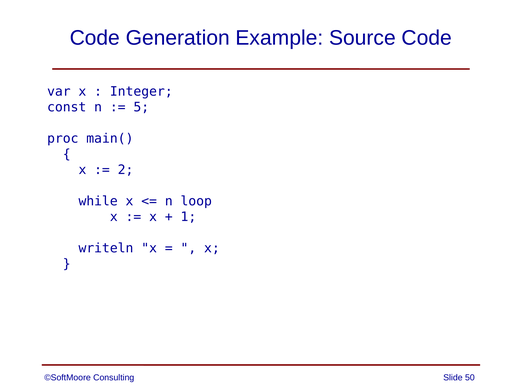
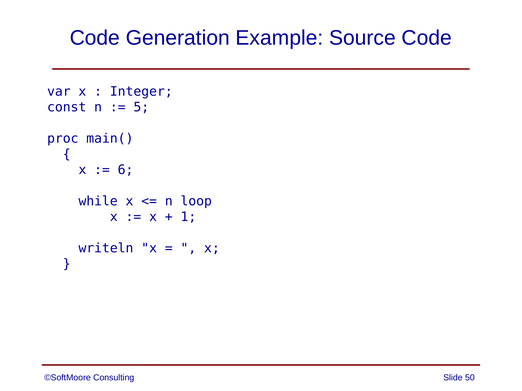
2: 2 -> 6 (126, 170)
